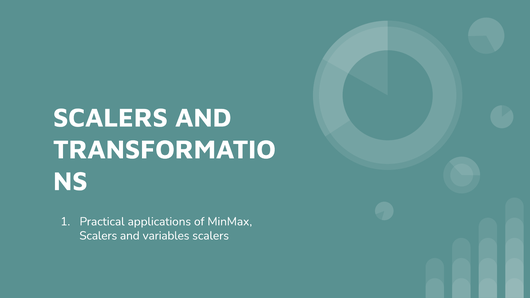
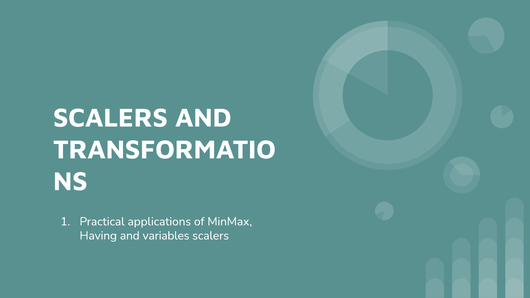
Scalers: Scalers -> Having (98, 236)
